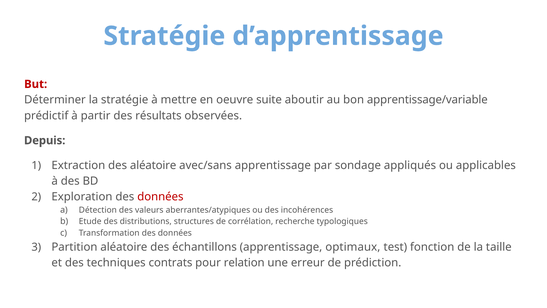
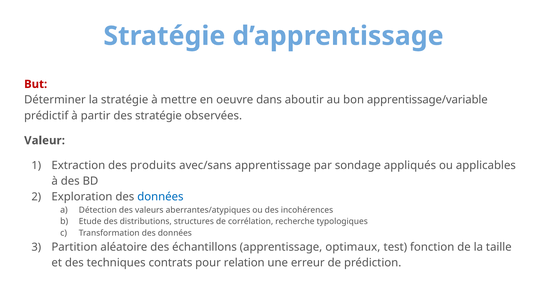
suite: suite -> dans (269, 100)
des résultats: résultats -> stratégie (158, 116)
Depuis: Depuis -> Valeur (45, 140)
des aléatoire: aléatoire -> produits (153, 165)
données colour: red -> blue (160, 197)
